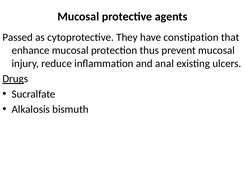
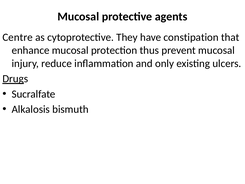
Passed: Passed -> Centre (18, 37)
anal: anal -> only (165, 63)
